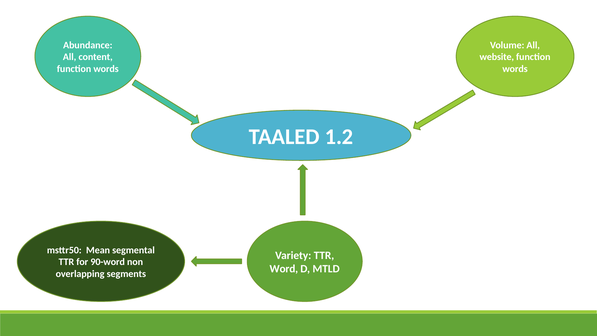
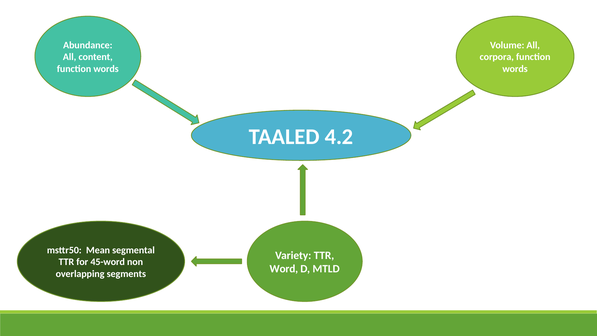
website: website -> corpora (497, 57)
1.2: 1.2 -> 4.2 (339, 137)
90-word: 90-word -> 45-word (108, 262)
